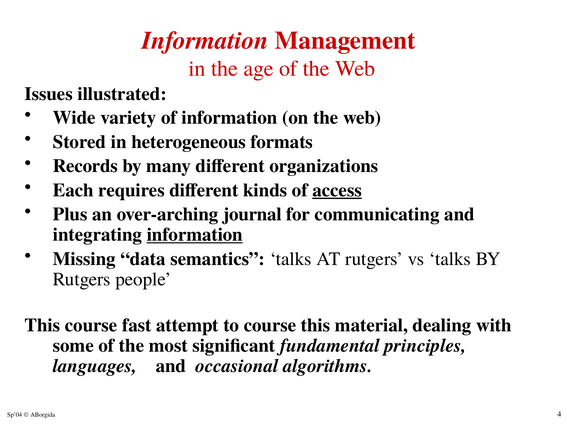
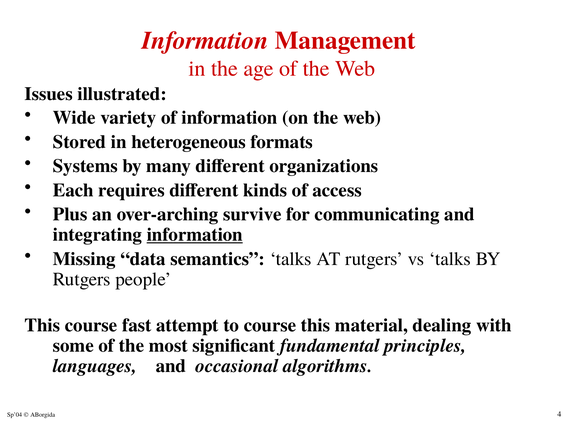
Records: Records -> Systems (85, 166)
access underline: present -> none (337, 190)
journal: journal -> survive (252, 214)
